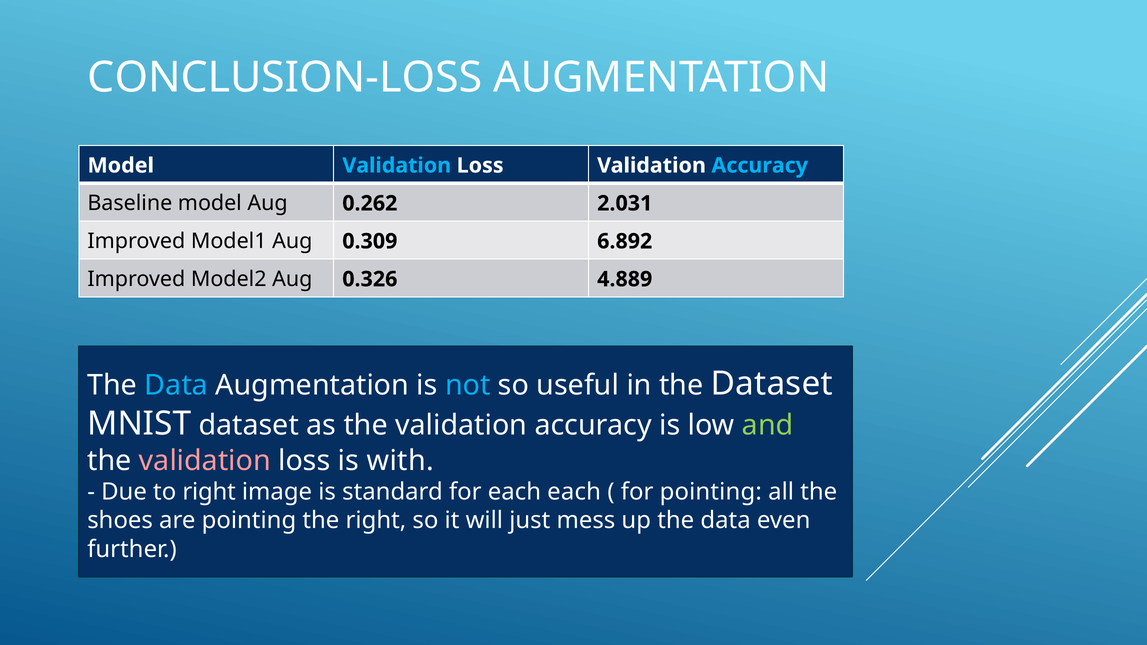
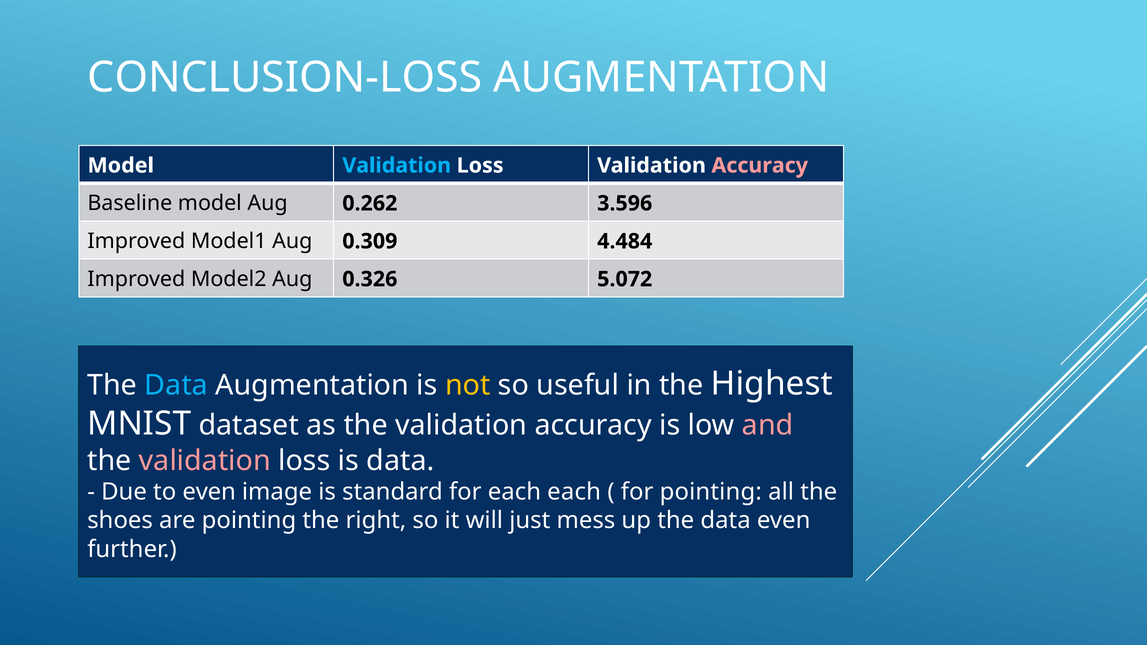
Accuracy colour: light blue -> pink (760, 166)
2.031: 2.031 -> 3.596 (625, 203)
6.892: 6.892 -> 4.484 (625, 241)
4.889: 4.889 -> 5.072 (625, 279)
not colour: light blue -> yellow (468, 385)
the Dataset: Dataset -> Highest (772, 384)
and colour: light green -> pink (768, 425)
is with: with -> data (401, 461)
to right: right -> even (209, 492)
